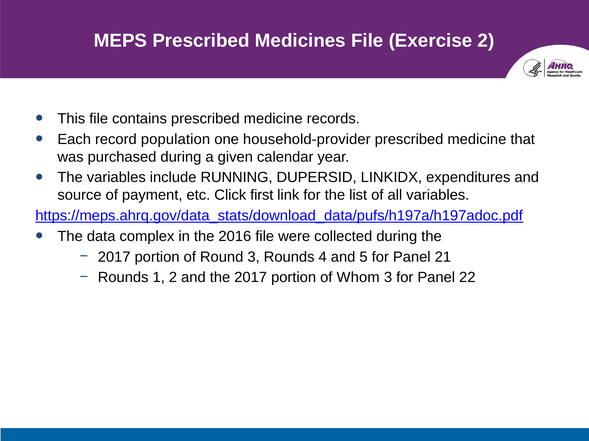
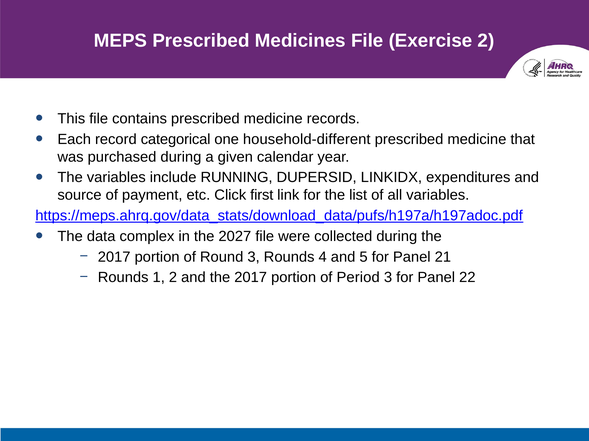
population: population -> categorical (176, 139)
household-provider: household-provider -> household-different (307, 139)
2016: 2016 -> 2027 (235, 237)
Whom: Whom -> Period (358, 278)
